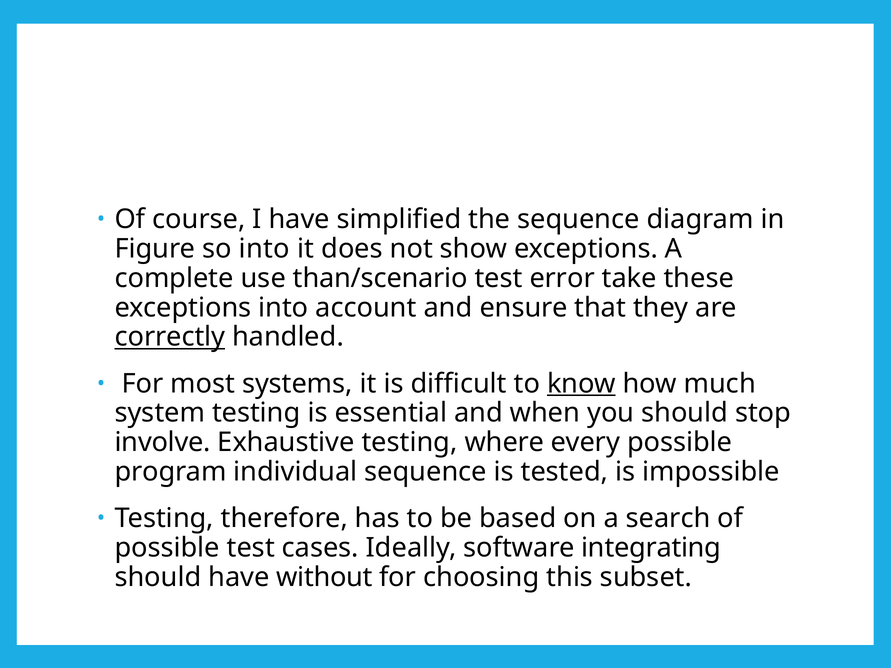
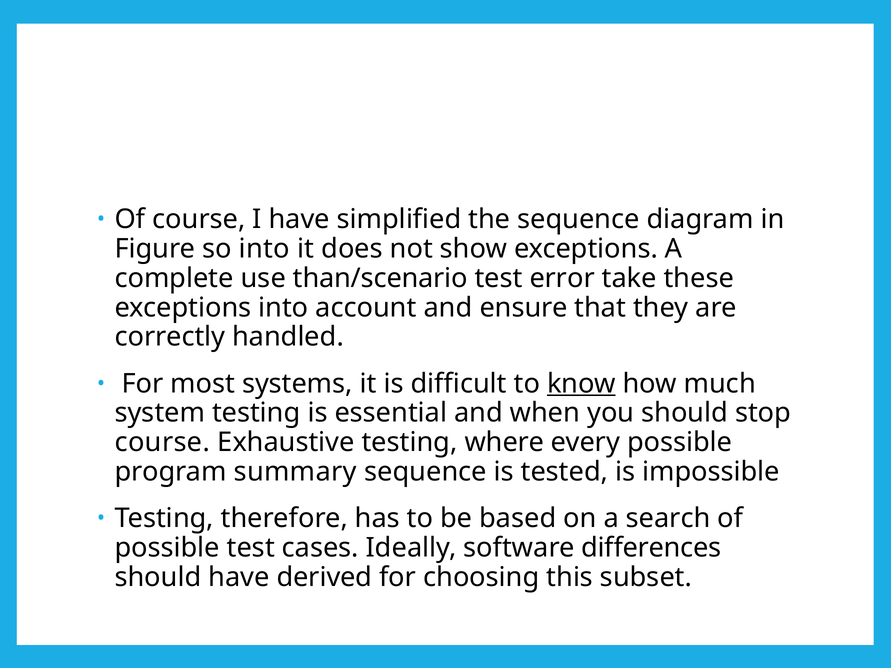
correctly underline: present -> none (170, 337)
involve: involve -> course (162, 443)
individual: individual -> summary (295, 472)
integrating: integrating -> differences (651, 548)
without: without -> derived (324, 577)
